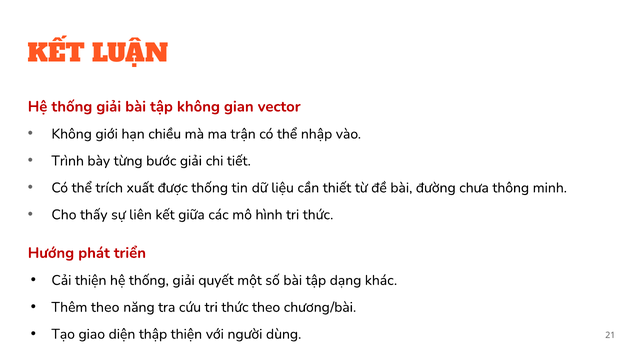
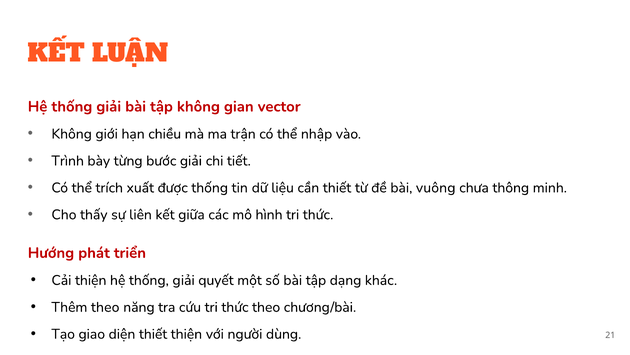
đường: đường -> vuông (436, 187)
diện thập: thập -> thiết (153, 334)
